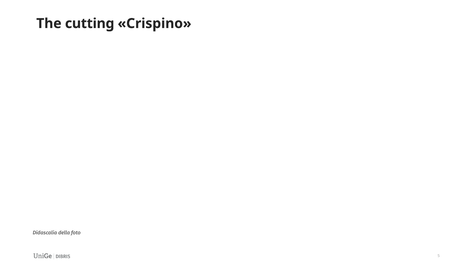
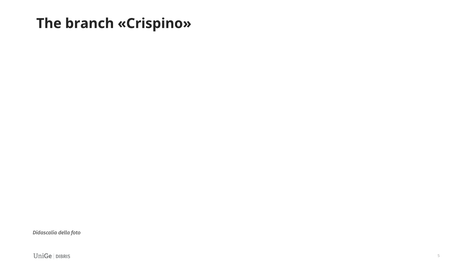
cutting: cutting -> branch (90, 23)
